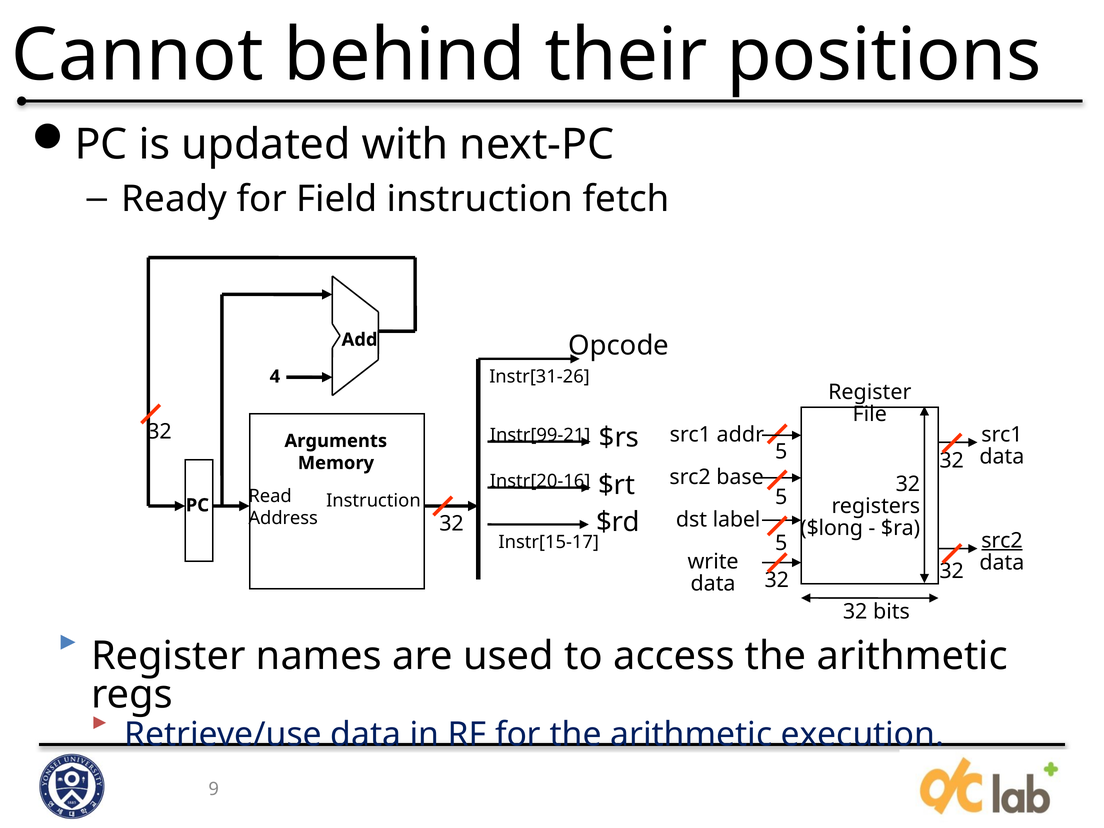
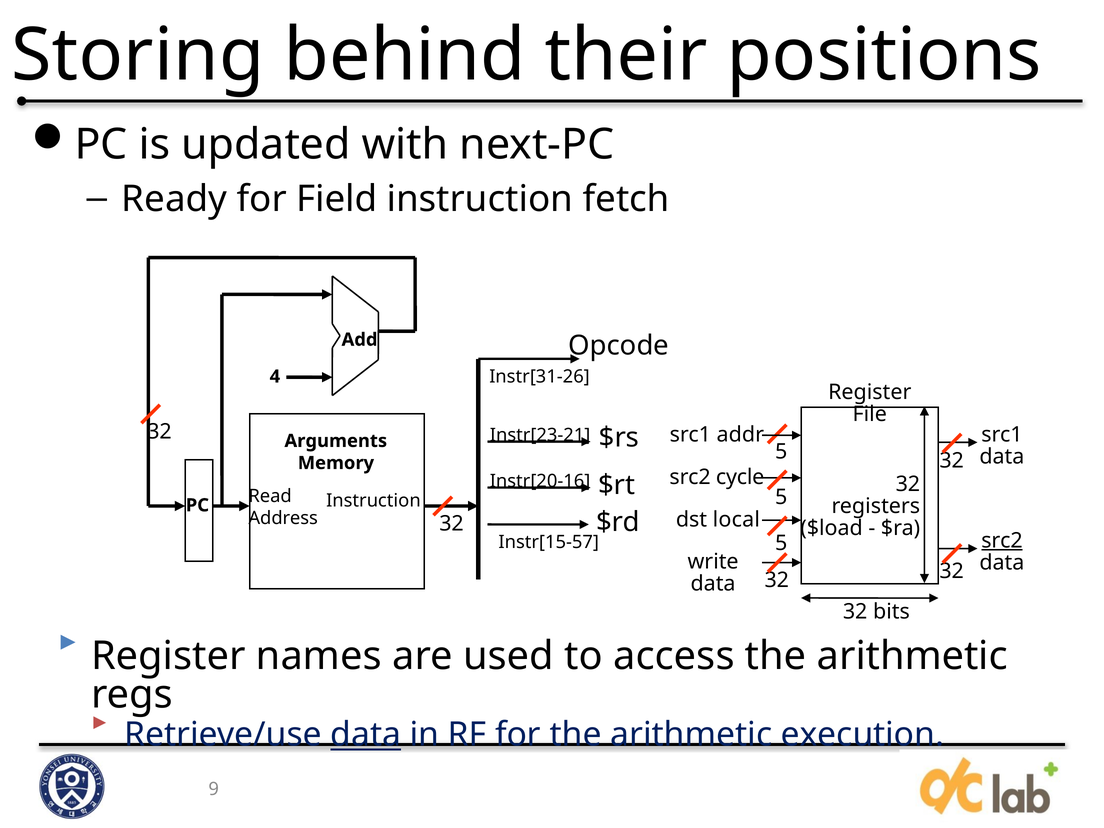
Cannot: Cannot -> Storing (138, 56)
Instr[99-21: Instr[99-21 -> Instr[23-21 (540, 435)
base: base -> cycle (740, 477)
label: label -> local (736, 519)
$long: $long -> $load (832, 528)
Instr[15-17: Instr[15-17 -> Instr[15-57 (549, 542)
data underline: none -> present (366, 735)
